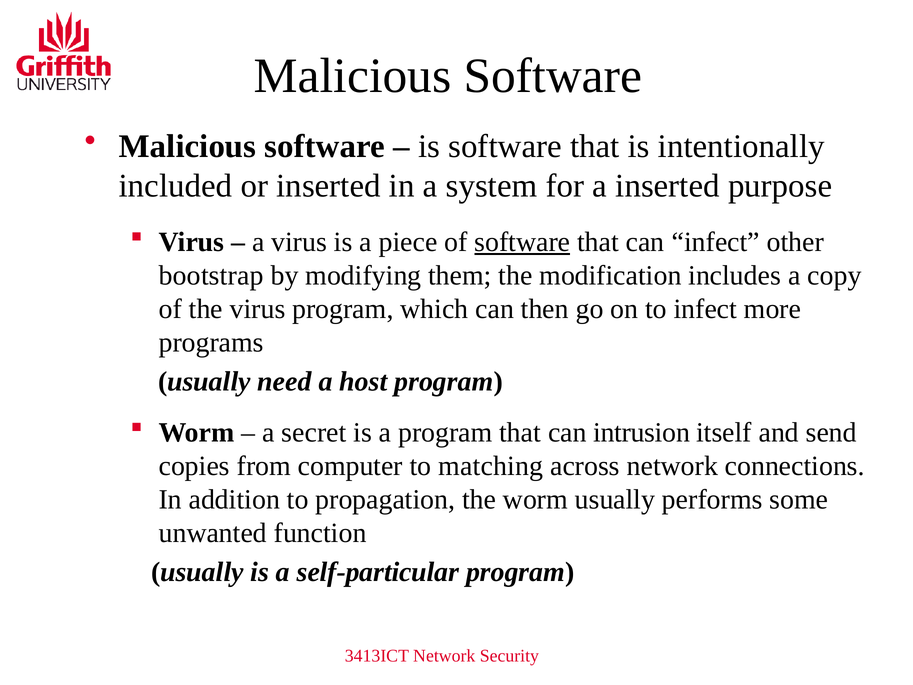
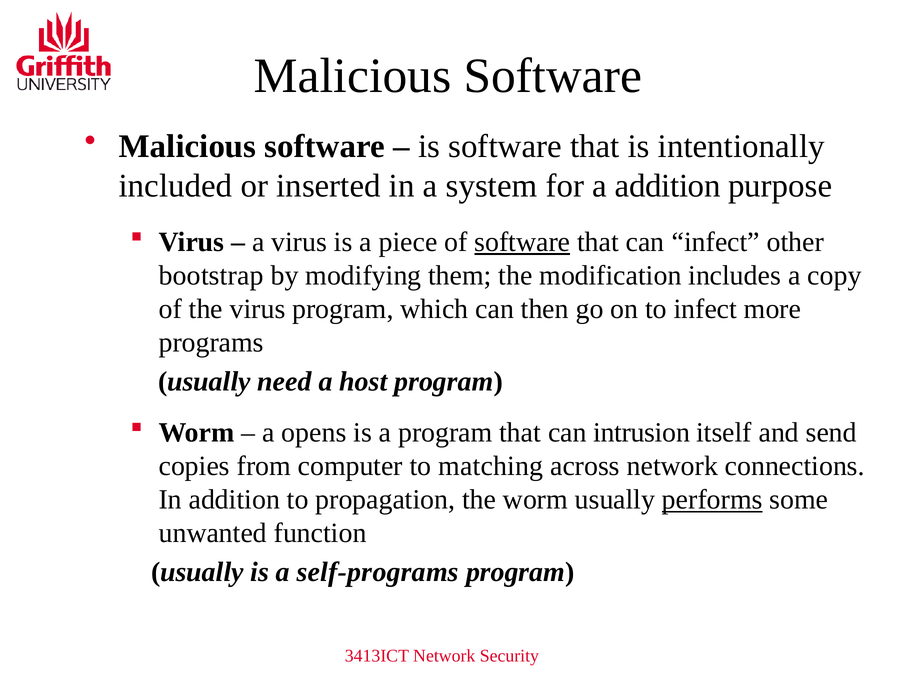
a inserted: inserted -> addition (668, 186)
secret: secret -> opens (314, 433)
performs underline: none -> present (712, 500)
self-particular: self-particular -> self-programs (378, 572)
